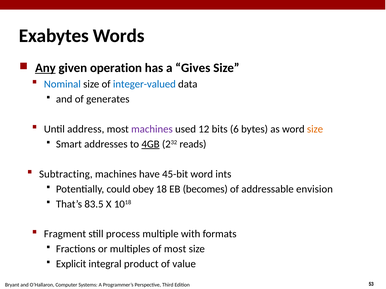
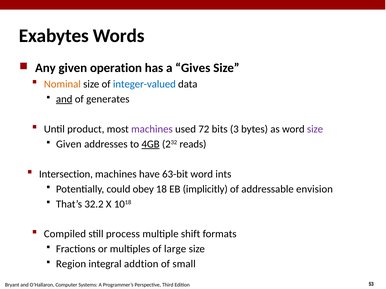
Any underline: present -> none (45, 68)
Nominal colour: blue -> orange (62, 84)
and underline: none -> present (64, 99)
address: address -> product (86, 129)
12: 12 -> 72 (204, 129)
6: 6 -> 3 (234, 129)
size colour: orange -> purple (315, 129)
Smart: Smart -> Given (69, 144)
Subtracting: Subtracting -> Intersection (66, 174)
45-bit: 45-bit -> 63-bit (175, 174)
becomes: becomes -> implicitly (205, 189)
83.5: 83.5 -> 32.2 (94, 204)
Fragment: Fragment -> Compiled (65, 234)
with: with -> shift (191, 234)
of most: most -> large (175, 249)
Explicit: Explicit -> Region (71, 264)
product: product -> addtion (141, 264)
value: value -> small (184, 264)
